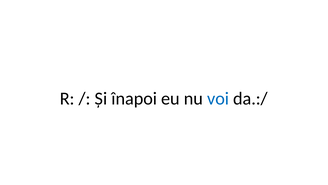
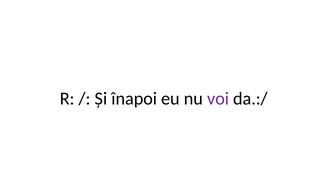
voi colour: blue -> purple (218, 98)
